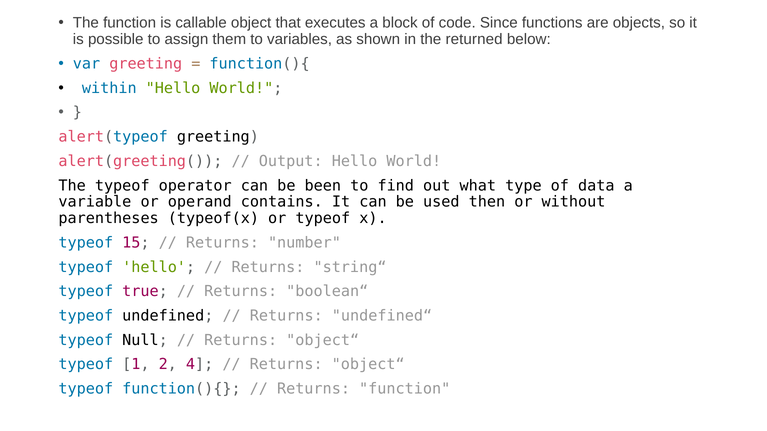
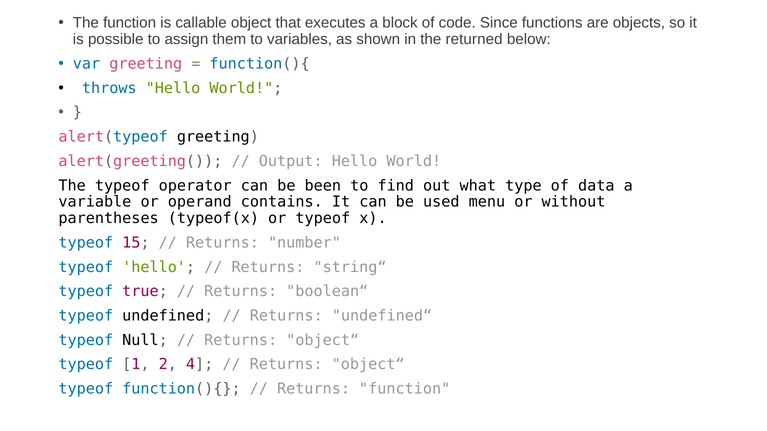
within: within -> throws (109, 88)
then: then -> menu (487, 202)
